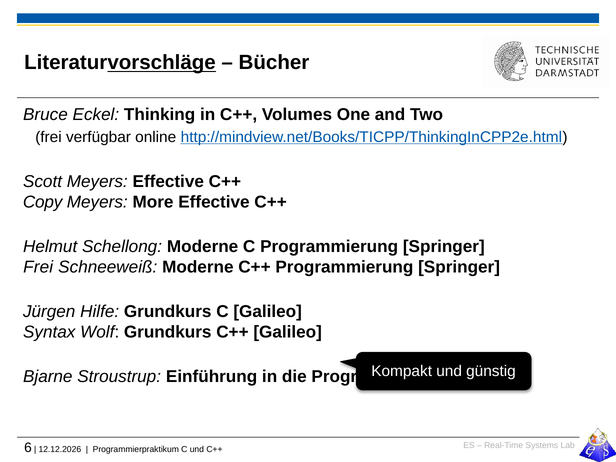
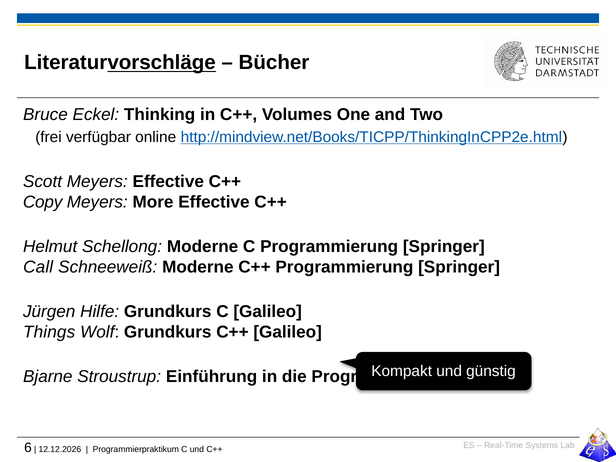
Frei: Frei -> Call (38, 267)
Syntax: Syntax -> Things (49, 332)
